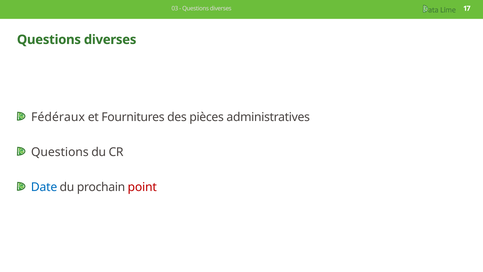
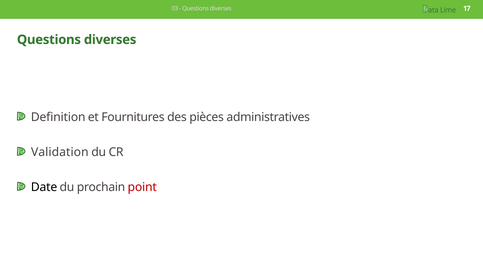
Fédéraux: Fédéraux -> Definition (58, 117)
Questions: Questions -> Validation (60, 152)
Date colour: blue -> black (44, 187)
